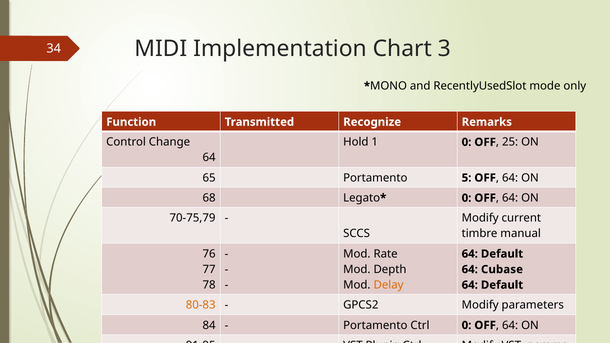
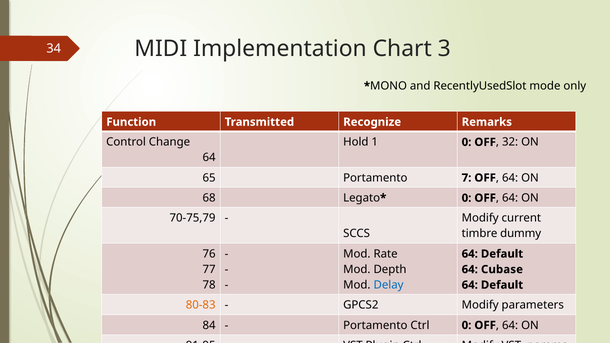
25: 25 -> 32 (510, 142)
5: 5 -> 7 (467, 178)
manual: manual -> dummy (521, 234)
Delay colour: orange -> blue (389, 285)
